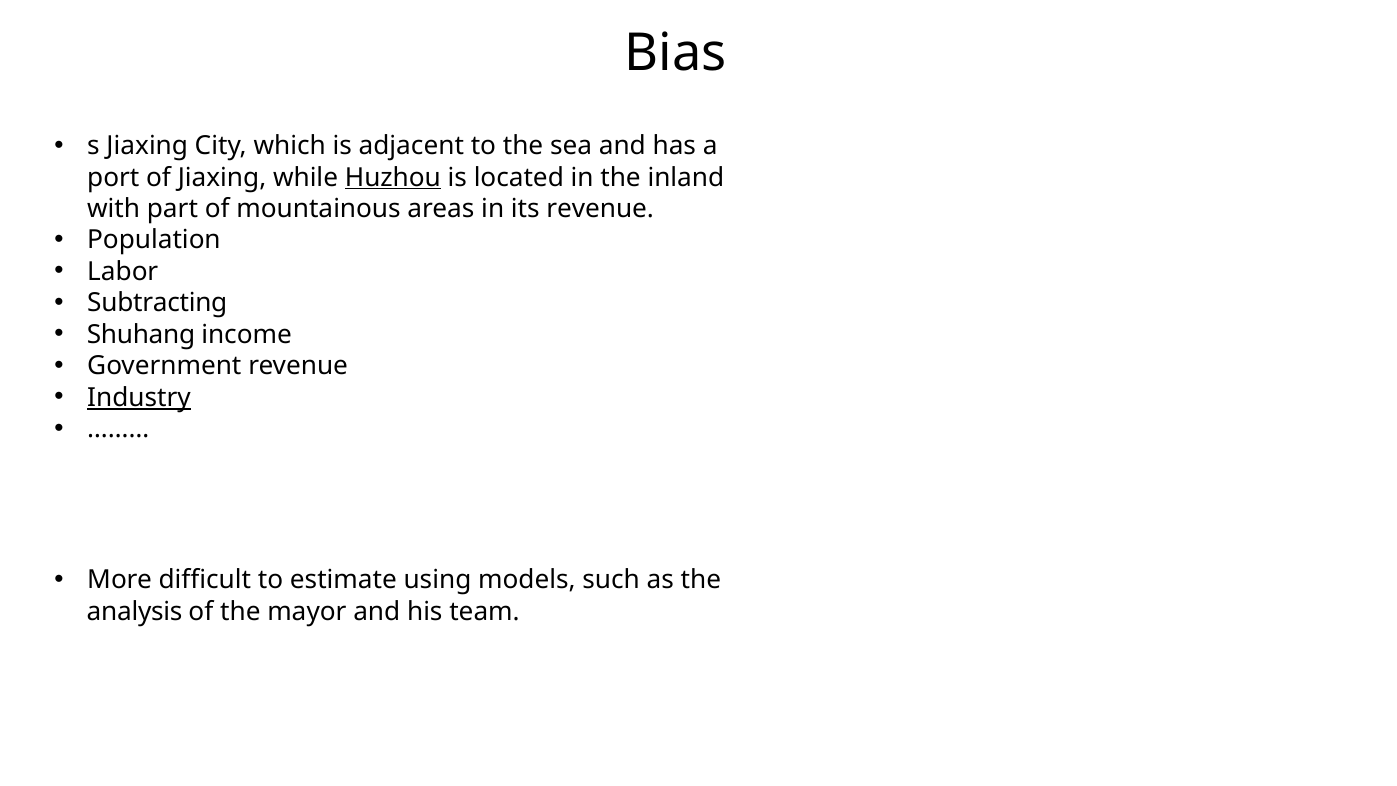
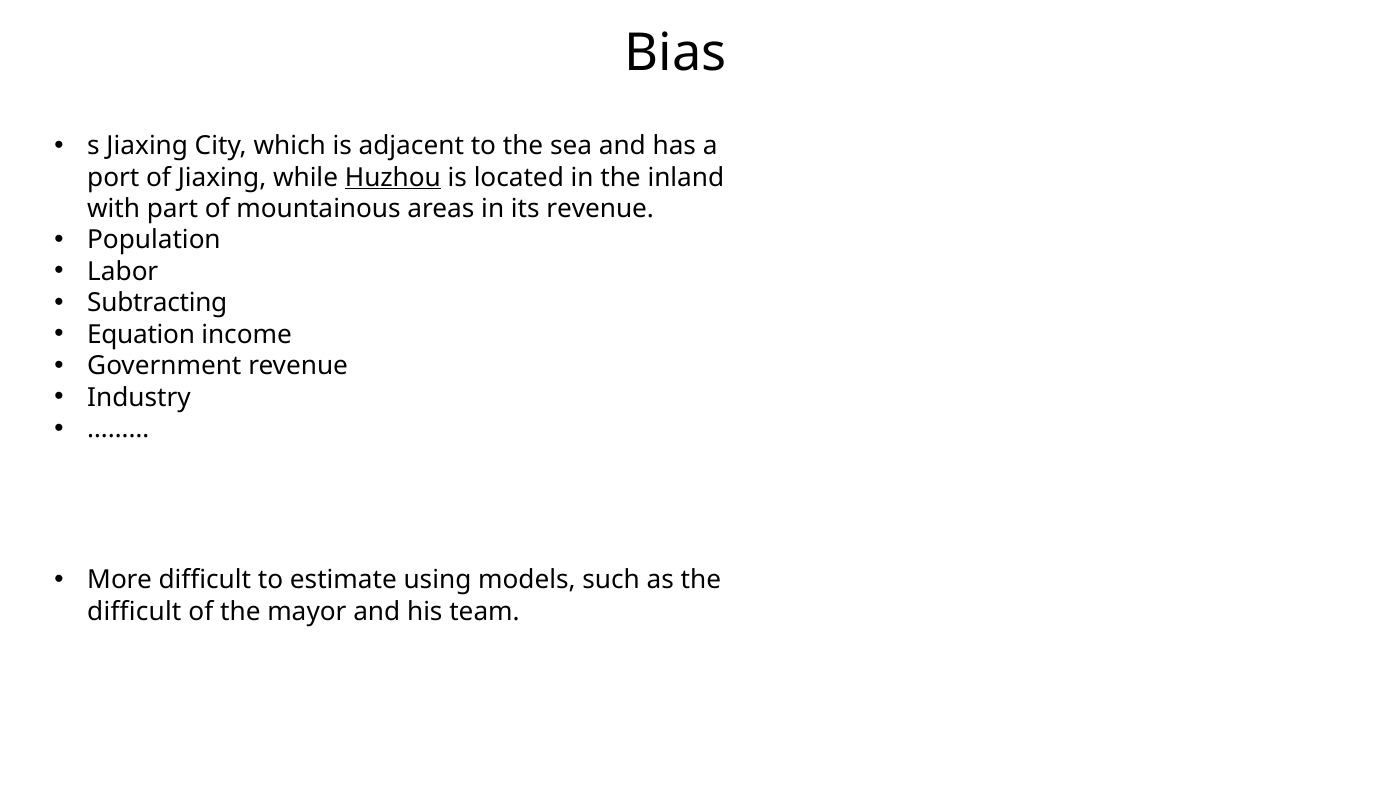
Shuhang: Shuhang -> Equation (141, 335)
Industry underline: present -> none (139, 397)
analysis: analysis -> difficult (134, 611)
